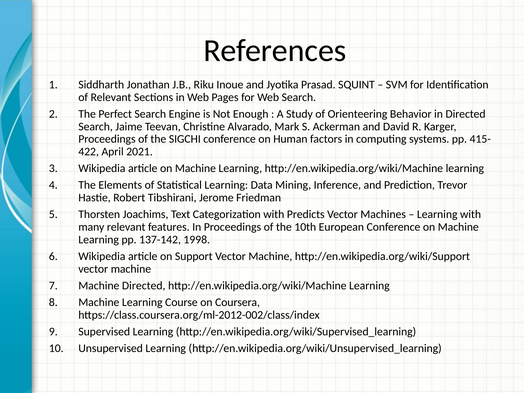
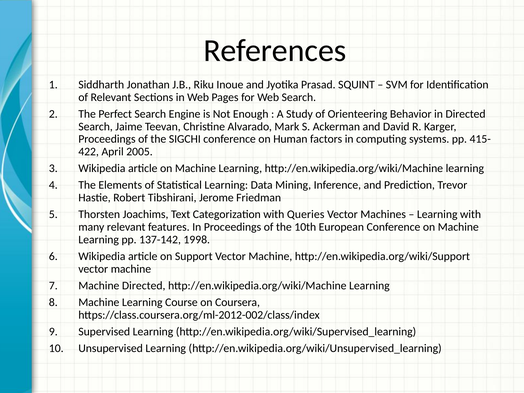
2021: 2021 -> 2005 (139, 152)
Predicts: Predicts -> Queries (306, 214)
